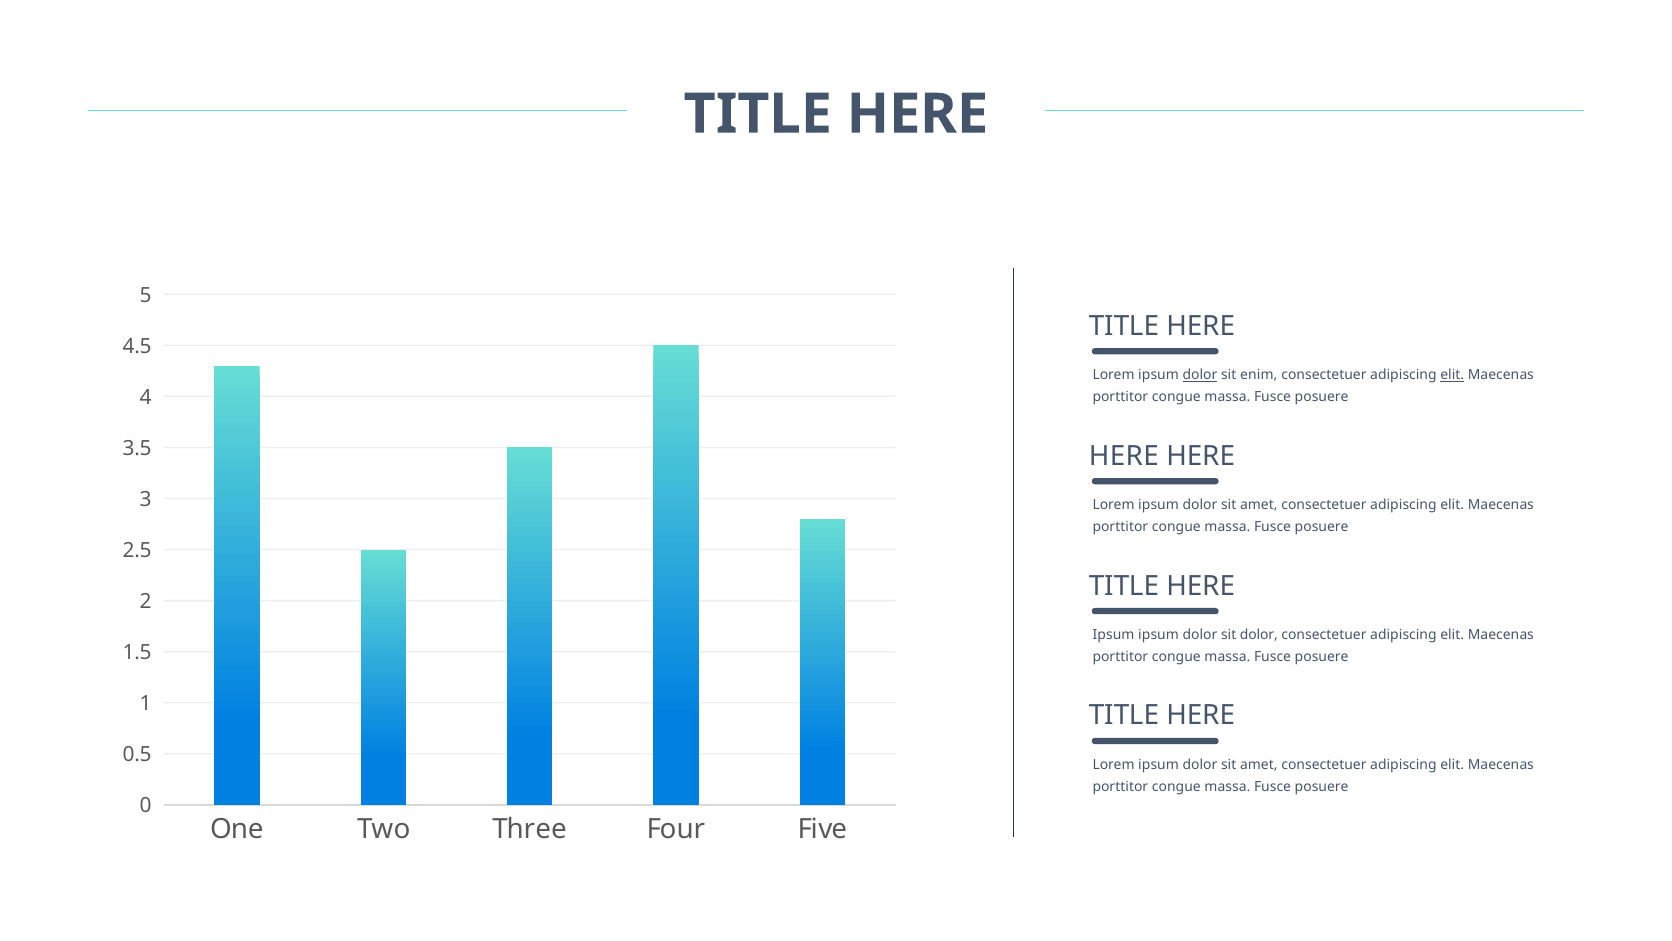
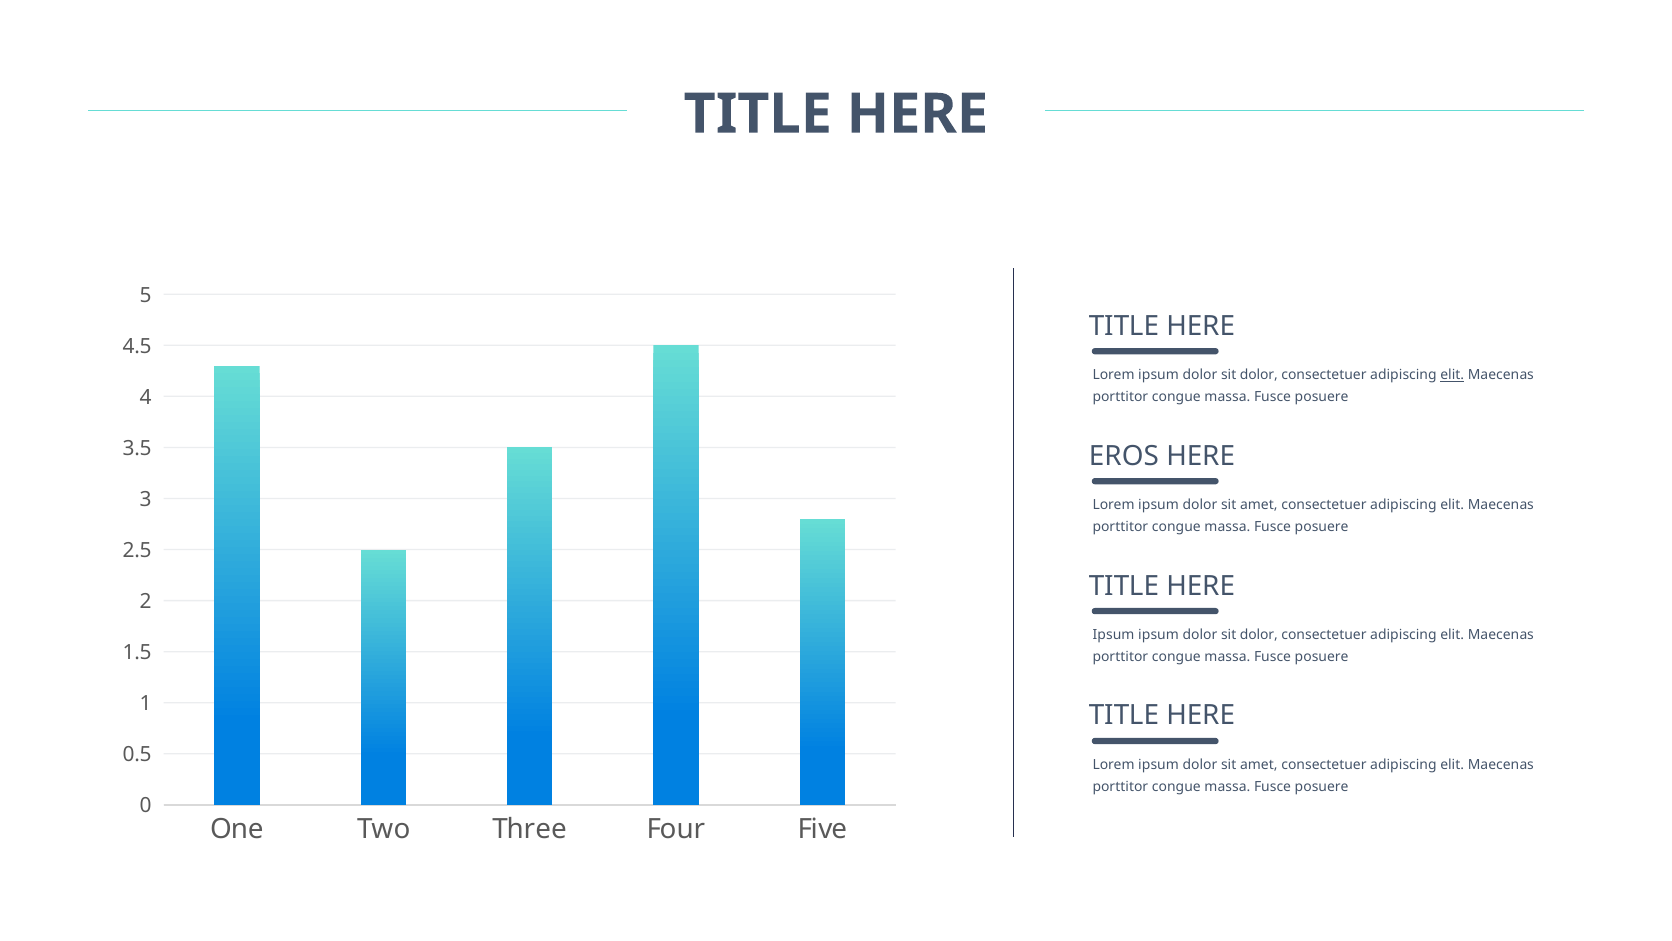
dolor underline: present -> none (1200, 375)
enim: enim -> dolor (1259, 375)
HERE: HERE -> EROS (1124, 456)
